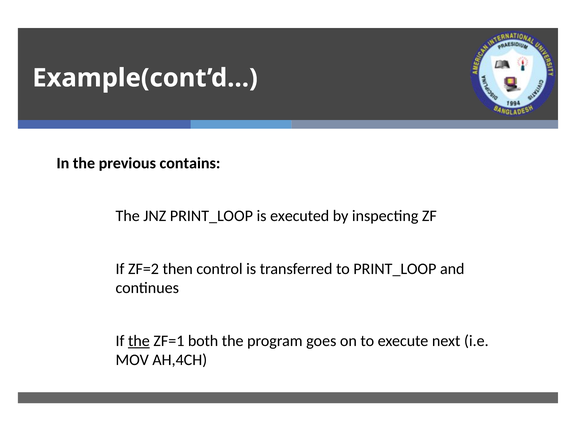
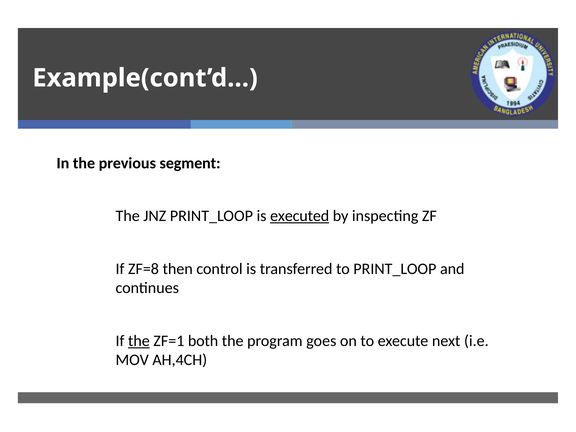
contains: contains -> segment (190, 163)
executed underline: none -> present (300, 216)
ZF=2: ZF=2 -> ZF=8 (143, 269)
